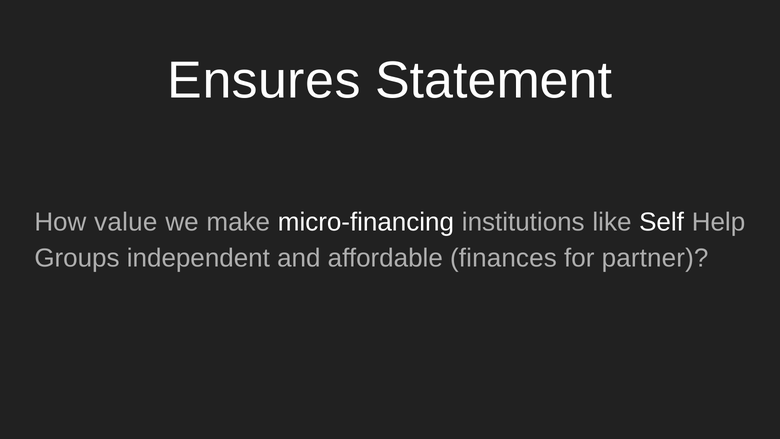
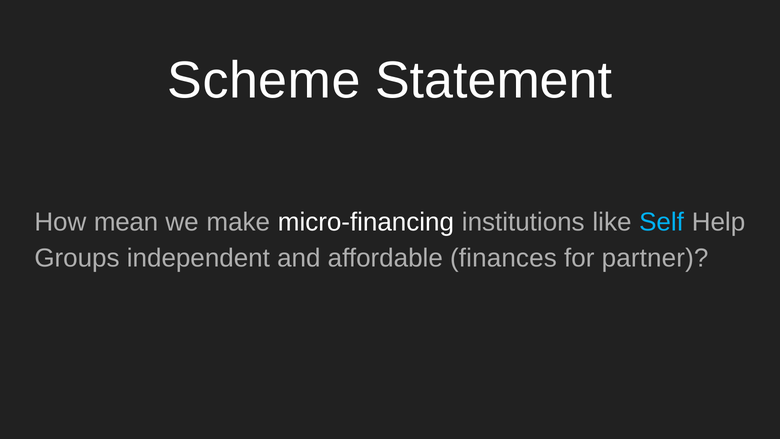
Ensures: Ensures -> Scheme (264, 81)
value: value -> mean (126, 222)
Self colour: white -> light blue (662, 222)
